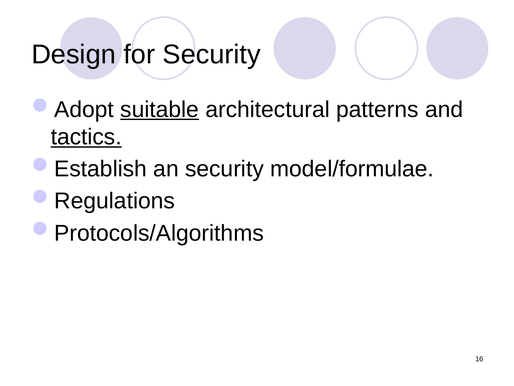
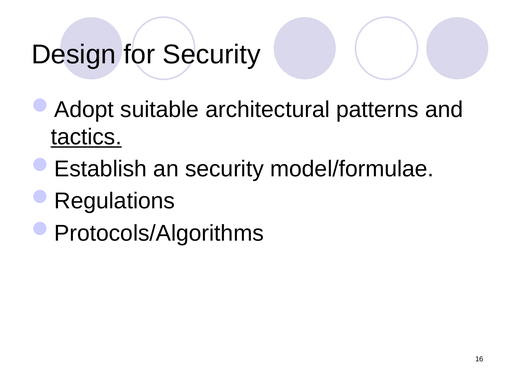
suitable underline: present -> none (160, 109)
